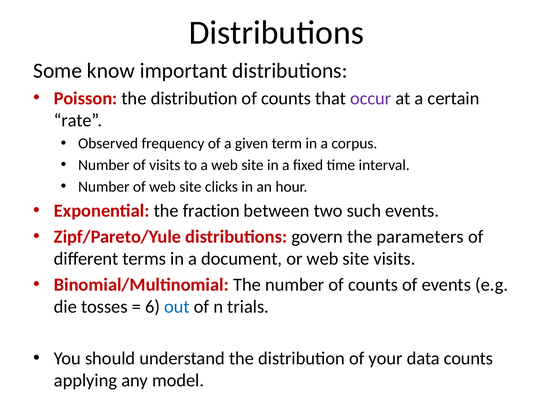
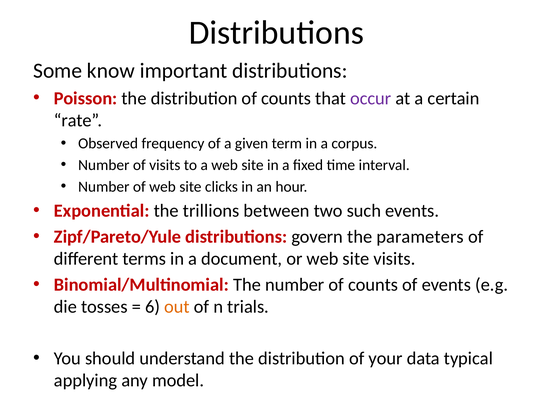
fraction: fraction -> trillions (211, 211)
out colour: blue -> orange (177, 307)
data counts: counts -> typical (468, 358)
